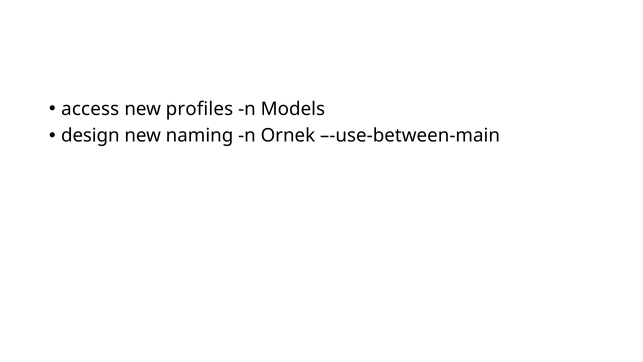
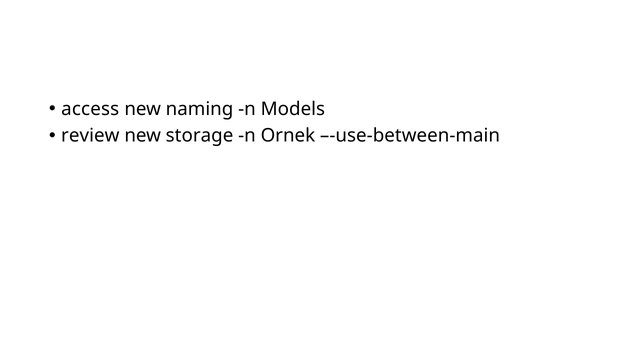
profiles: profiles -> naming (200, 109)
design: design -> review (90, 136)
naming: naming -> storage (200, 136)
